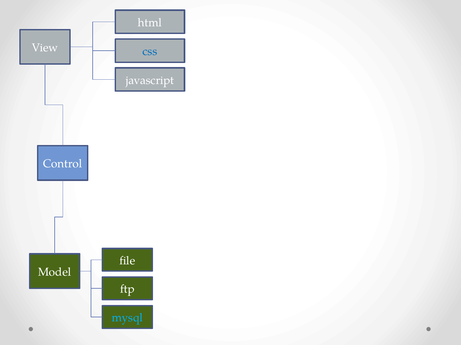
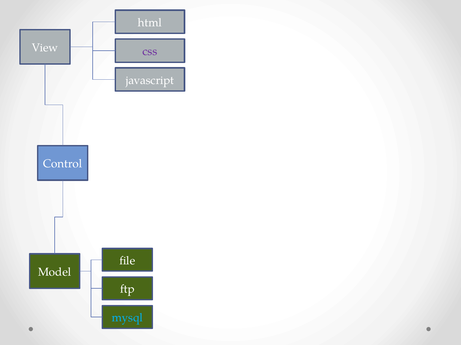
css colour: blue -> purple (150, 52)
